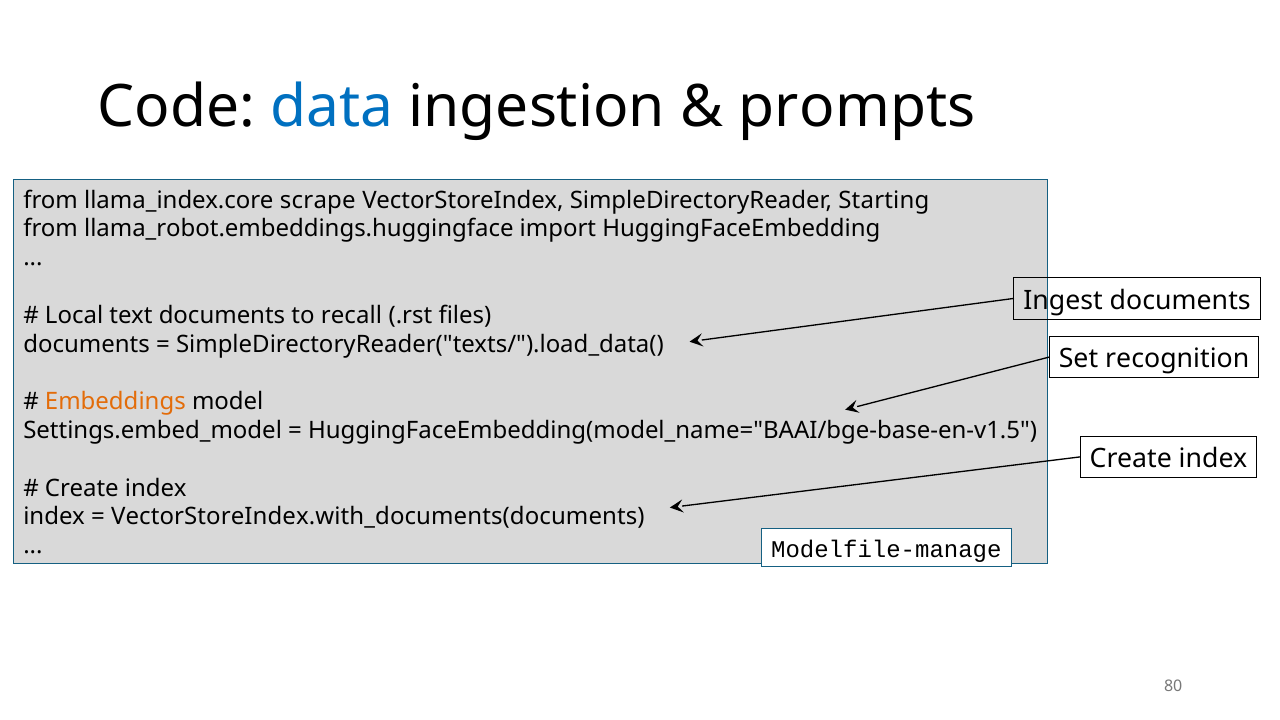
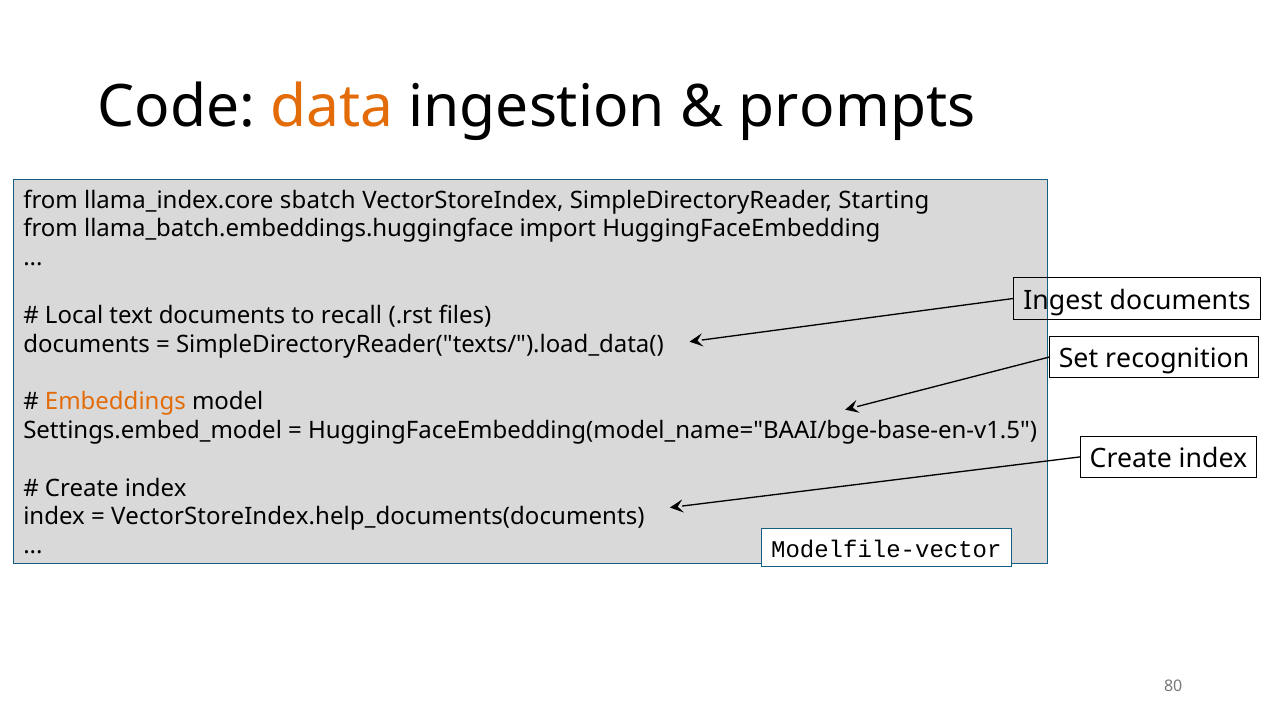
data colour: blue -> orange (332, 108)
scrape: scrape -> sbatch (318, 200)
llama_robot.embeddings.huggingface: llama_robot.embeddings.huggingface -> llama_batch.embeddings.huggingface (299, 229)
VectorStoreIndex.with_documents(documents: VectorStoreIndex.with_documents(documents -> VectorStoreIndex.help_documents(documents (378, 517)
Modelfile-manage: Modelfile-manage -> Modelfile-vector (886, 549)
